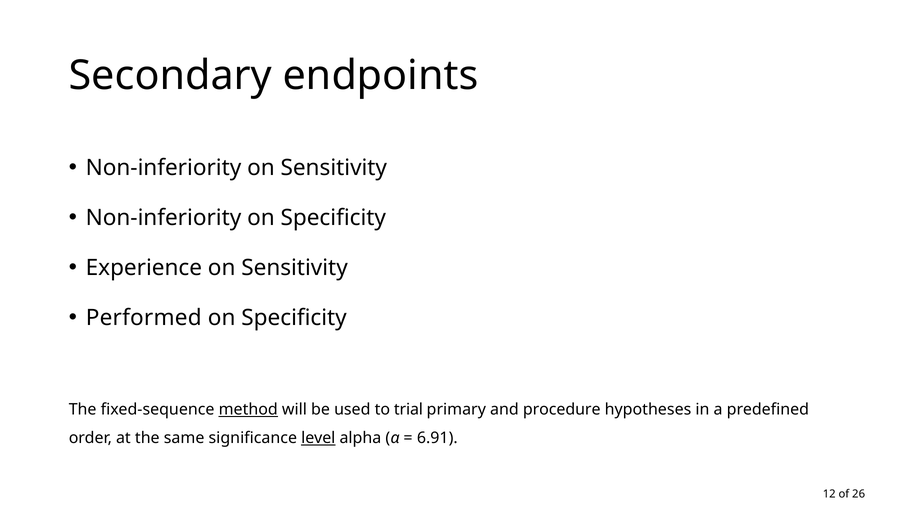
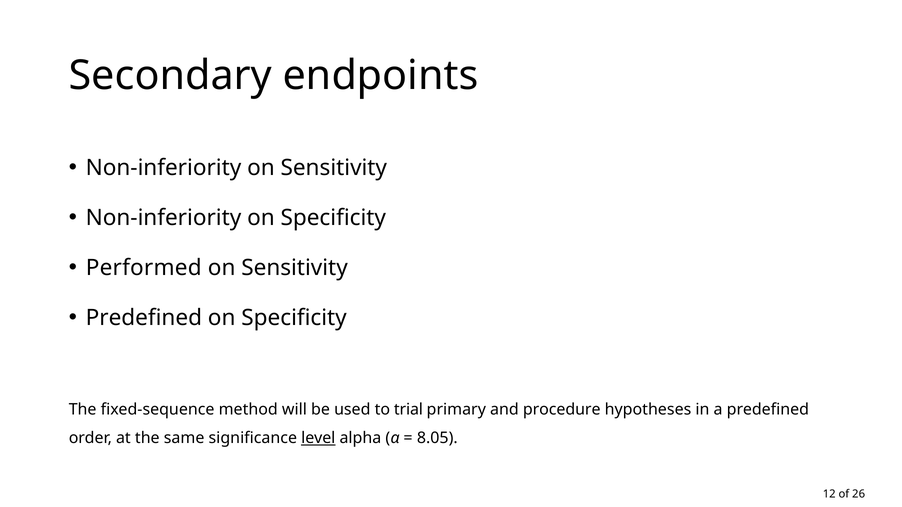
Experience: Experience -> Performed (144, 268)
Performed: Performed -> Predefined (144, 318)
method underline: present -> none (248, 410)
6.91: 6.91 -> 8.05 (437, 438)
